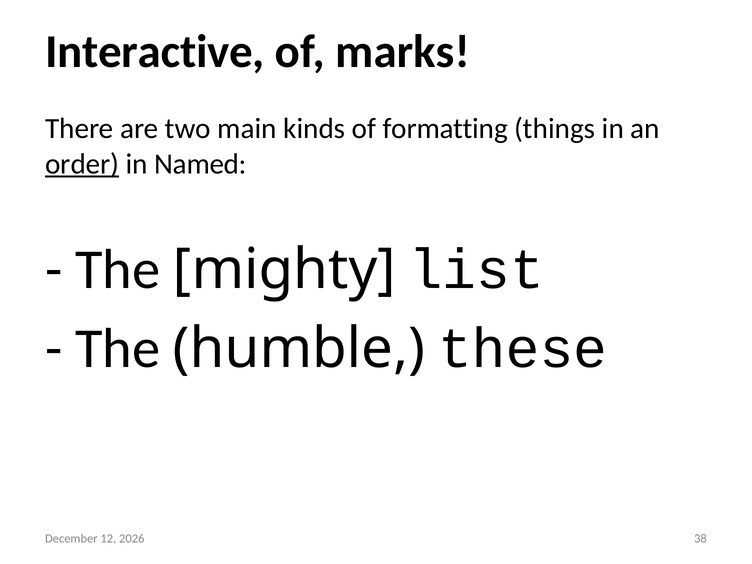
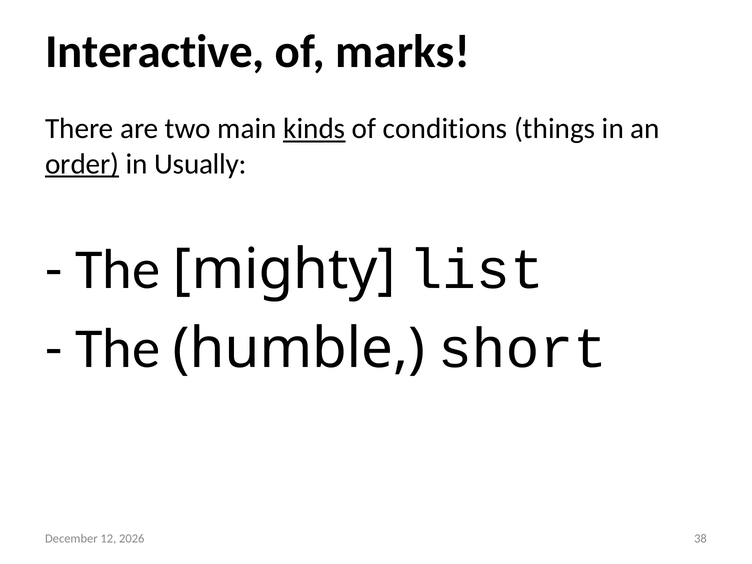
kinds underline: none -> present (314, 129)
formatting: formatting -> conditions (445, 129)
Named: Named -> Usually (200, 164)
these: these -> short (523, 348)
